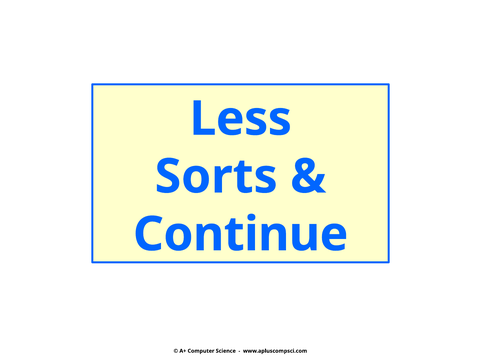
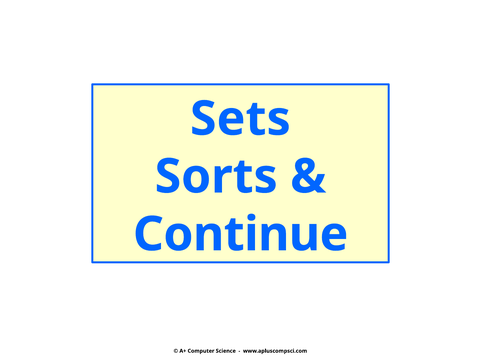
Less: Less -> Sets (240, 119)
